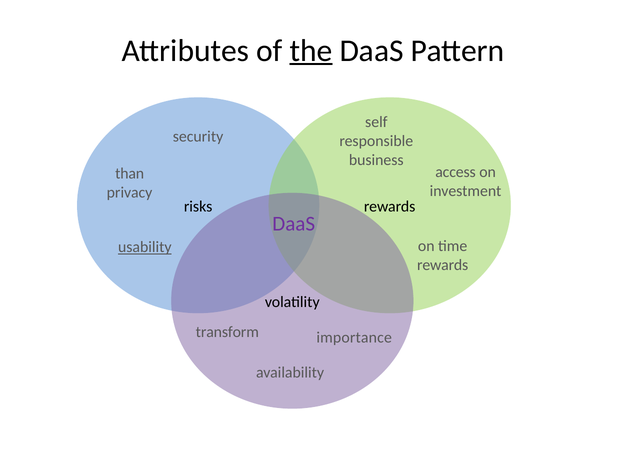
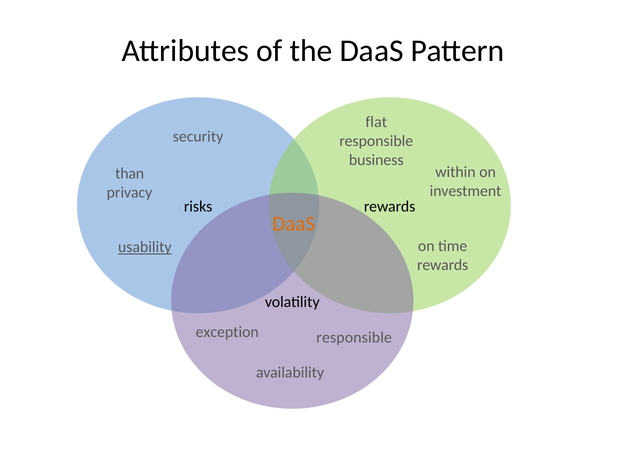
the underline: present -> none (311, 51)
self: self -> flat (376, 122)
access: access -> within (455, 172)
DaaS colour: purple -> orange (294, 224)
transform: transform -> exception (227, 332)
importance: importance -> responsible (354, 338)
